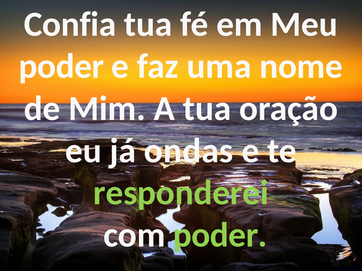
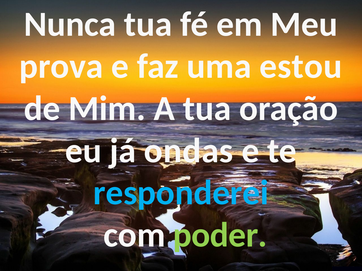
Confia: Confia -> Nunca (70, 24)
poder: poder -> prova (61, 67)
nome: nome -> estou (301, 67)
responderei colour: light green -> light blue (181, 193)
